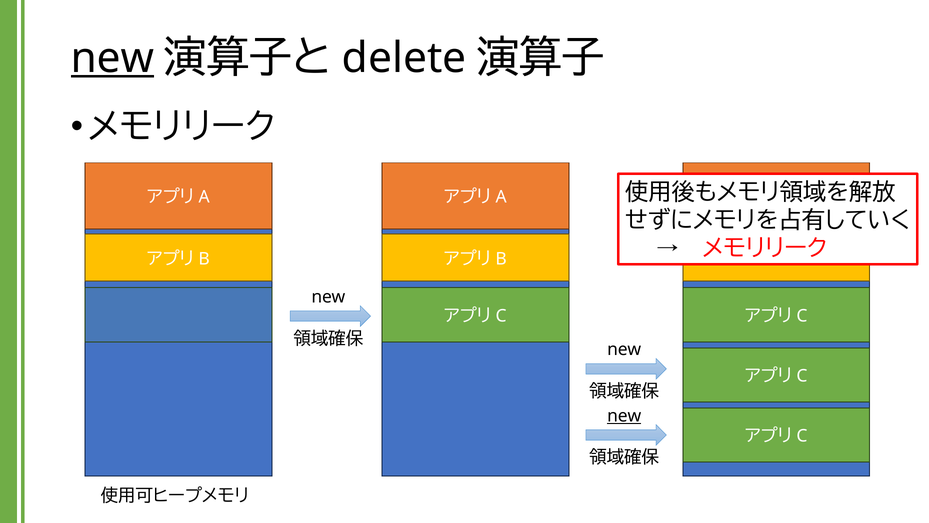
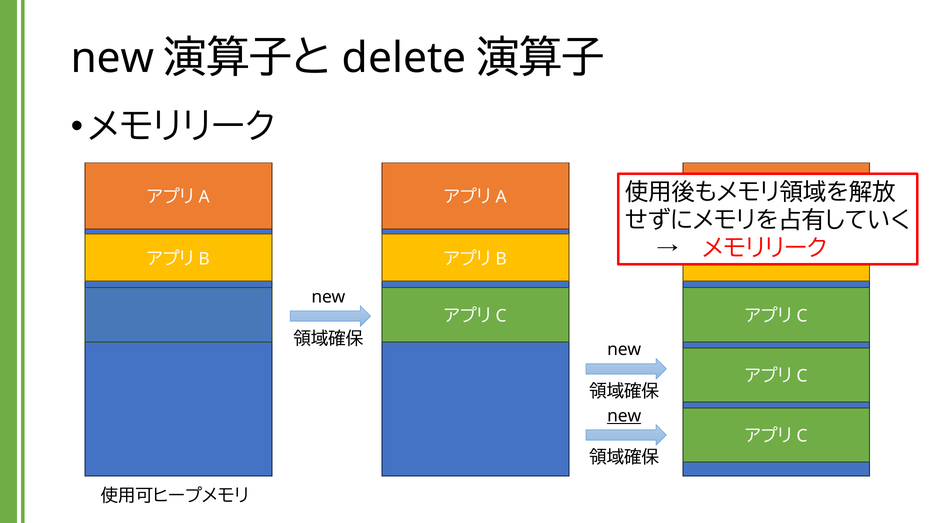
new underline: present -> none (112, 58)
